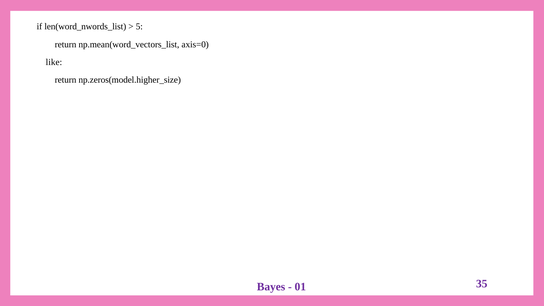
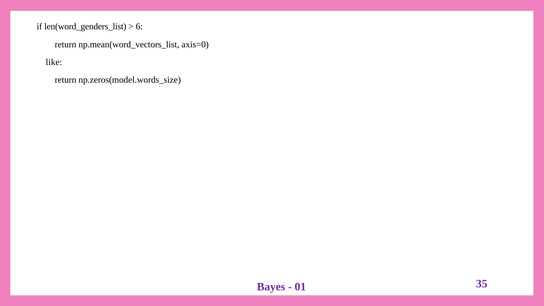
len(word_nwords_list: len(word_nwords_list -> len(word_genders_list (85, 27)
5: 5 -> 6 (139, 27)
np.zeros(model.higher_size: np.zeros(model.higher_size -> np.zeros(model.words_size (130, 80)
